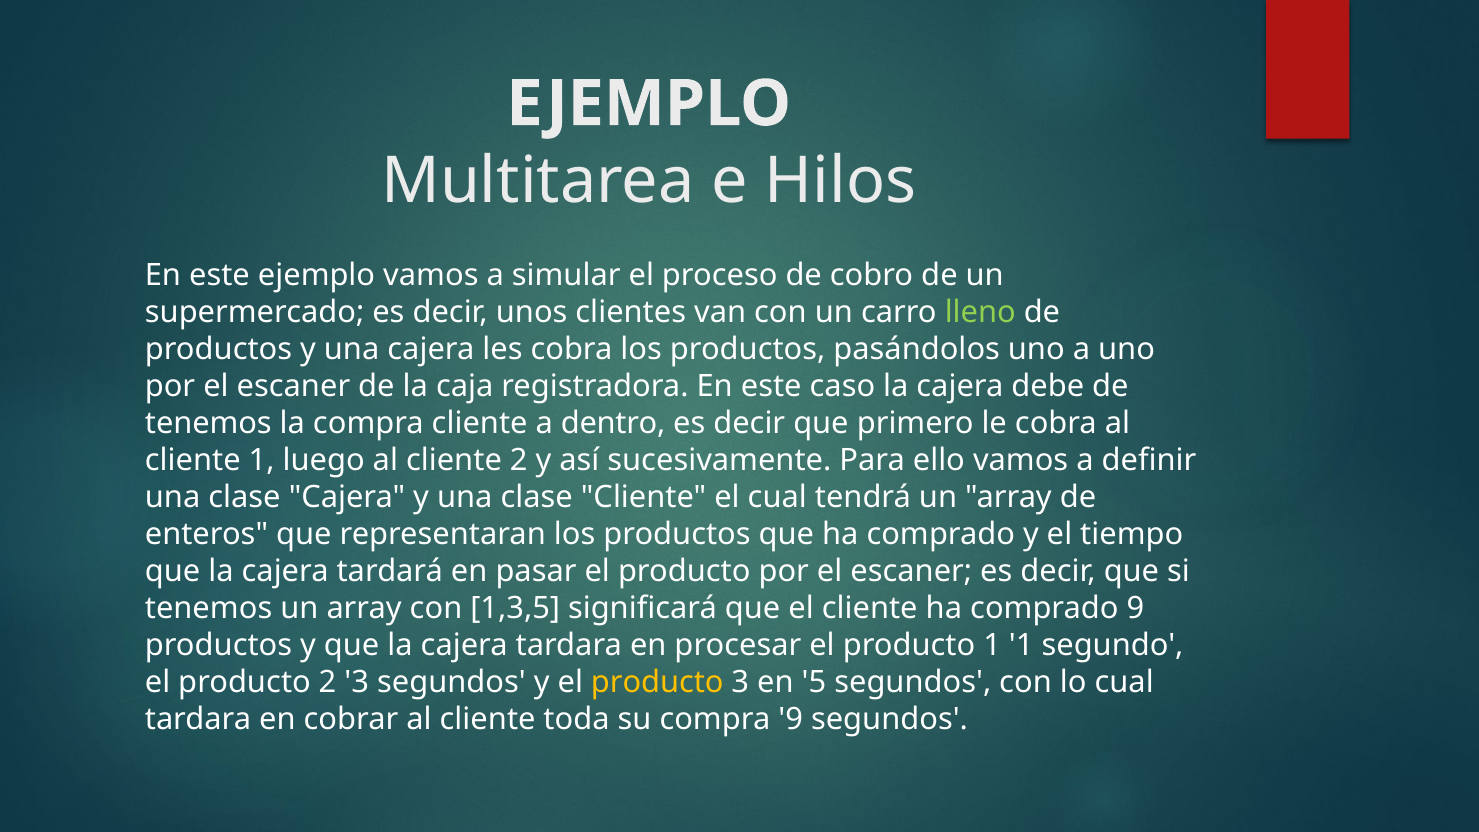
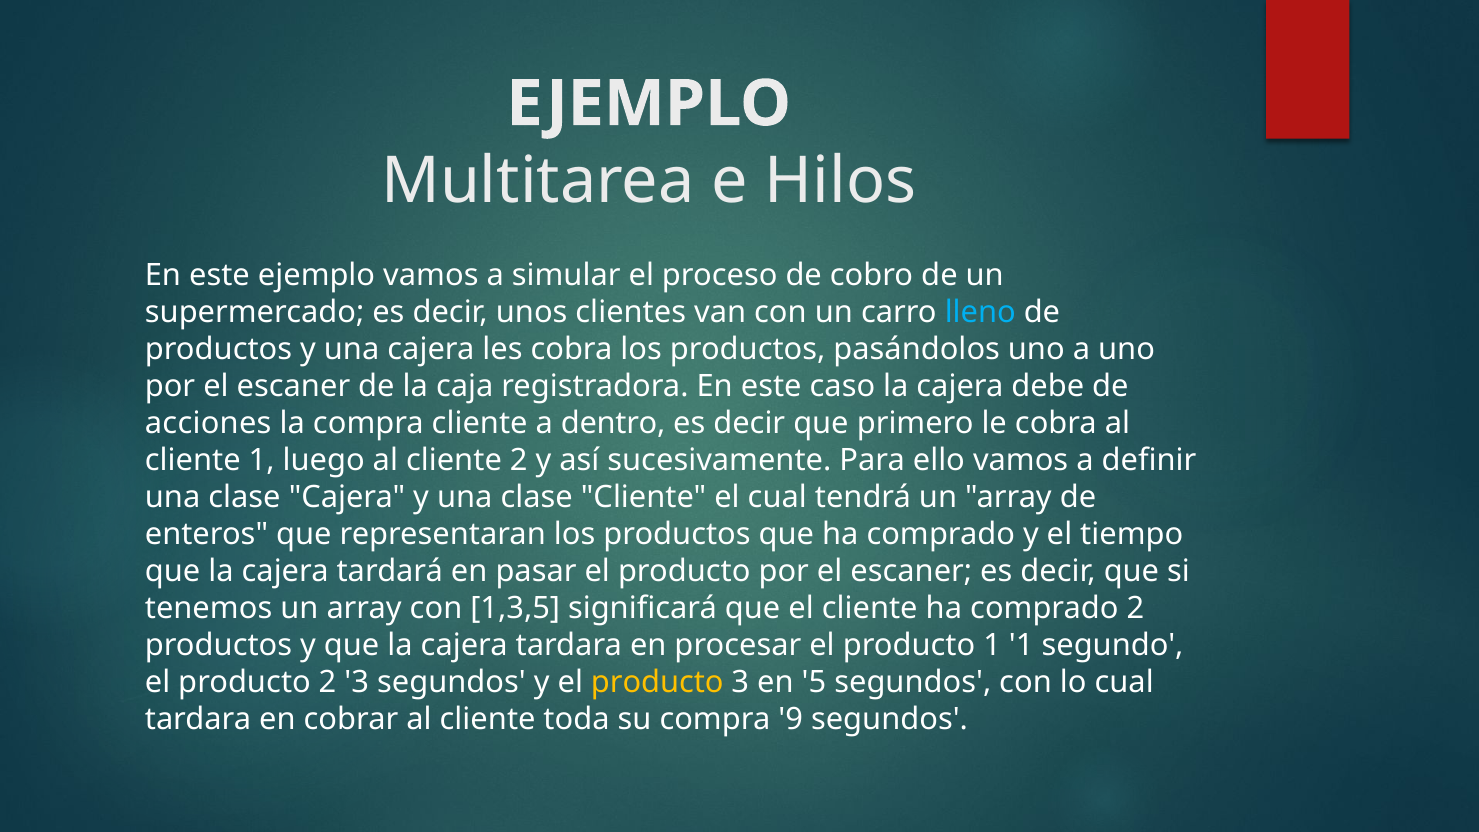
lleno colour: light green -> light blue (980, 312)
tenemos: tenemos -> acciones (208, 423)
comprado 9: 9 -> 2 (1135, 609)
